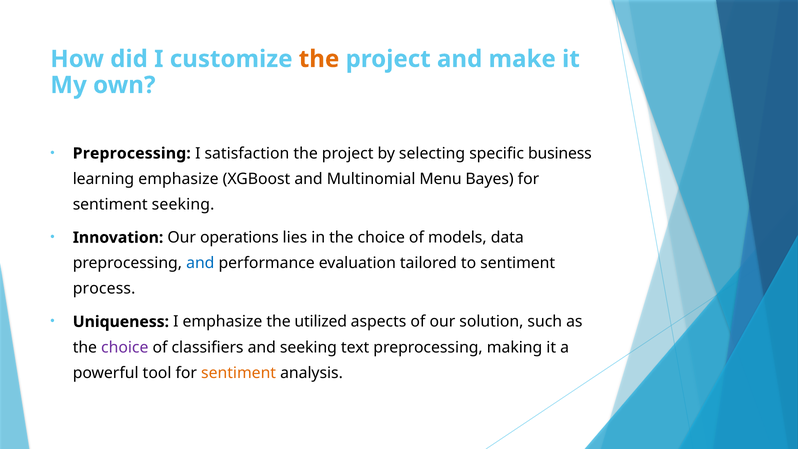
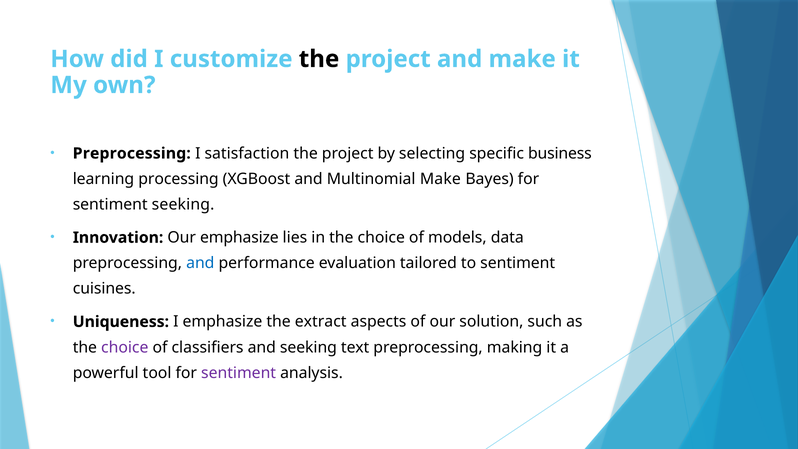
the colour: orange -> black (319, 59)
learning emphasize: emphasize -> processing (178, 179)
Multinomial Menu: Menu -> Make (440, 179)
Our operations: operations -> emphasize (239, 238)
process: process -> cuisines (104, 289)
utilized: utilized -> extract (321, 322)
sentiment colour: orange -> purple (239, 373)
